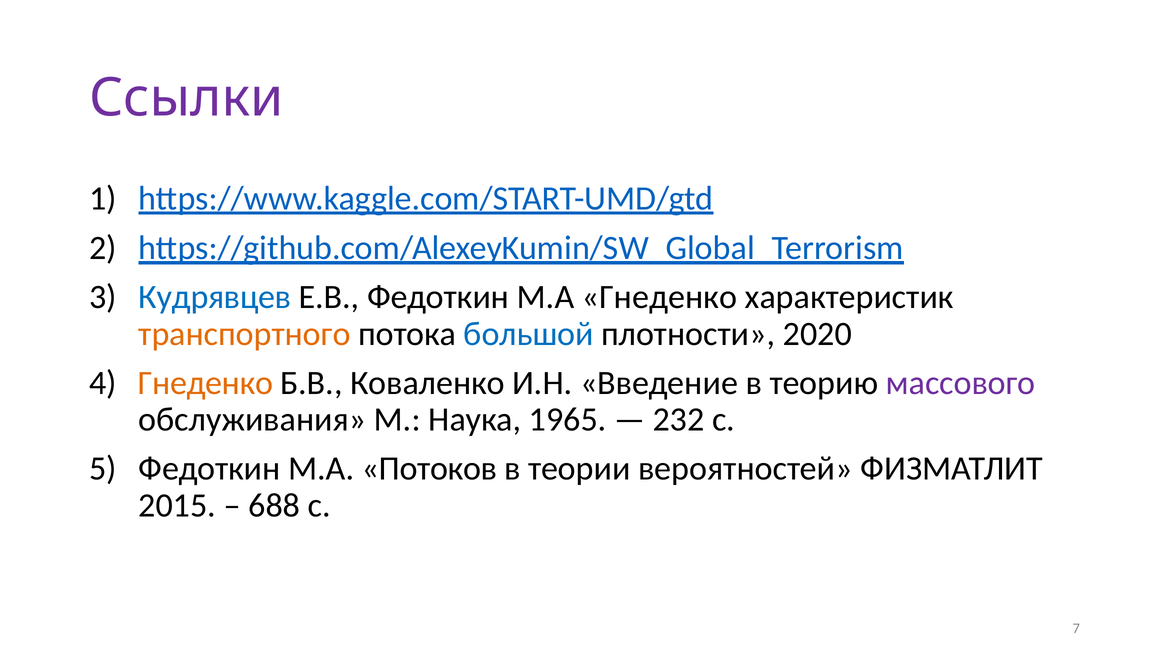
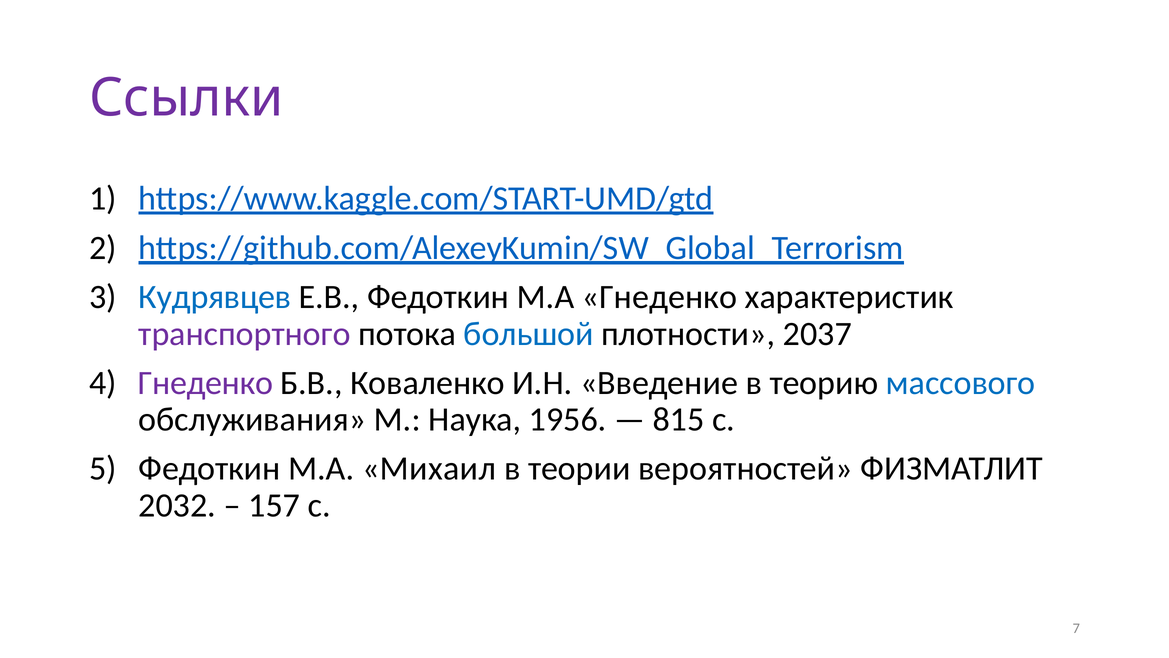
транспортного colour: orange -> purple (244, 334)
2020: 2020 -> 2037 (817, 334)
Гнеденко colour: orange -> purple (206, 383)
массового colour: purple -> blue (961, 383)
1965: 1965 -> 1956 (568, 419)
232: 232 -> 815 (679, 419)
Потоков: Потоков -> Михаил (429, 468)
2015: 2015 -> 2032 (177, 505)
688: 688 -> 157 (274, 505)
